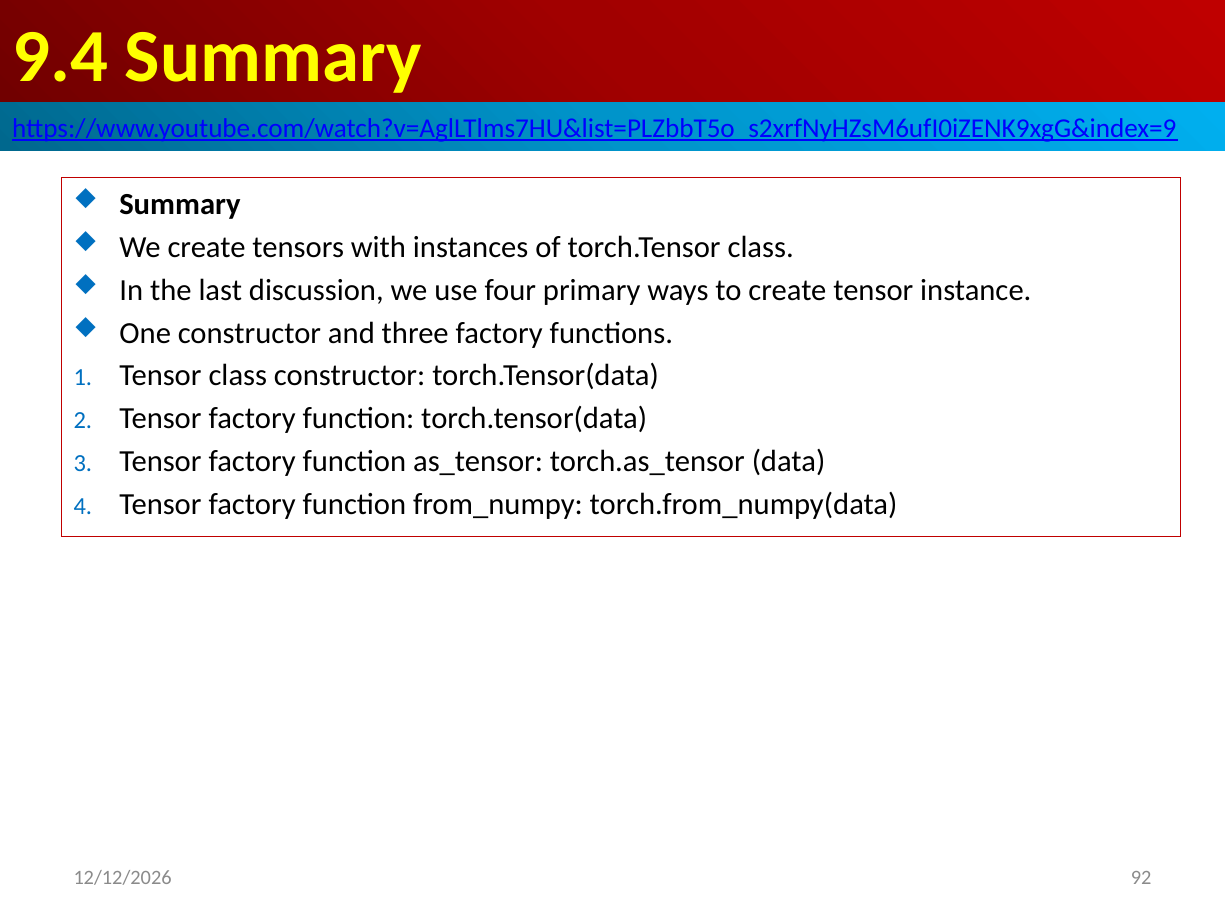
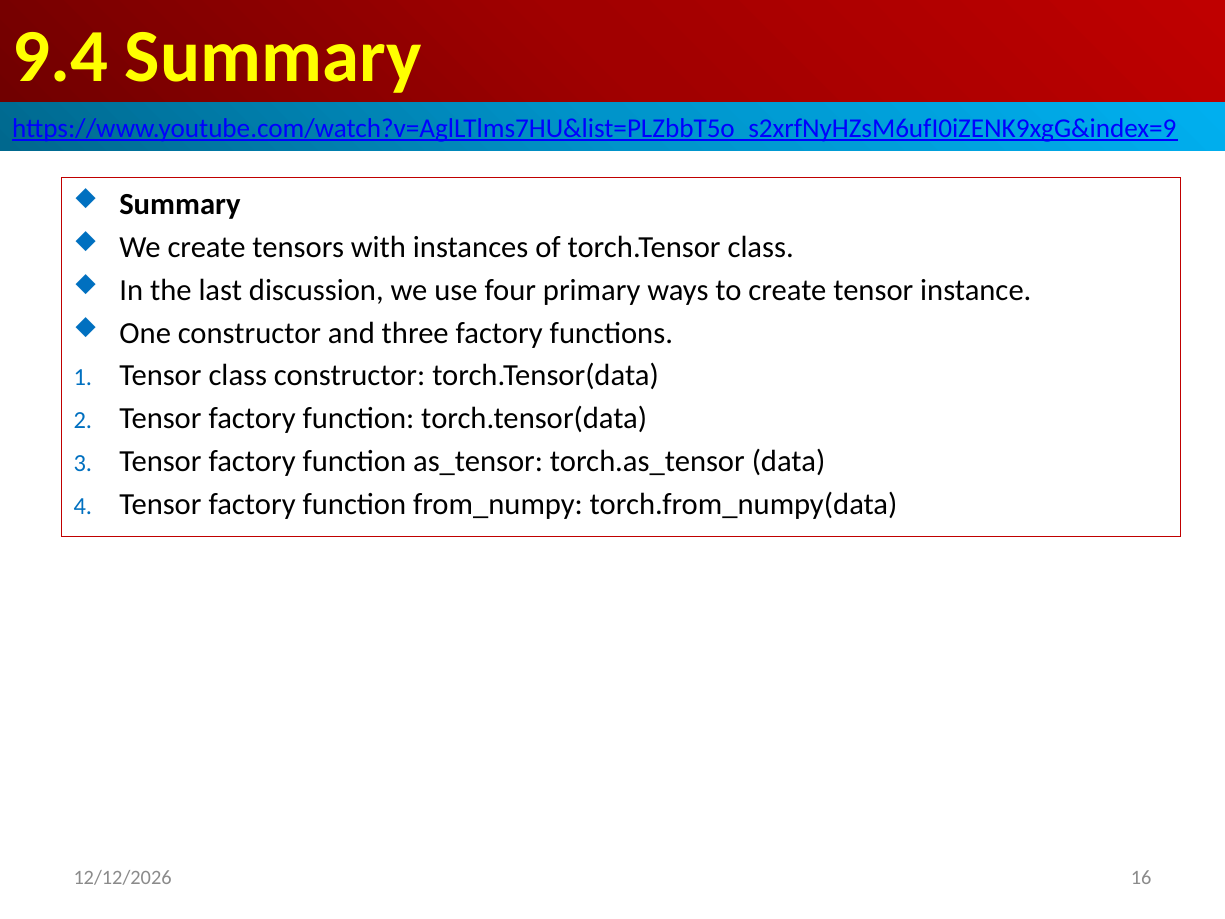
92: 92 -> 16 (1141, 877)
